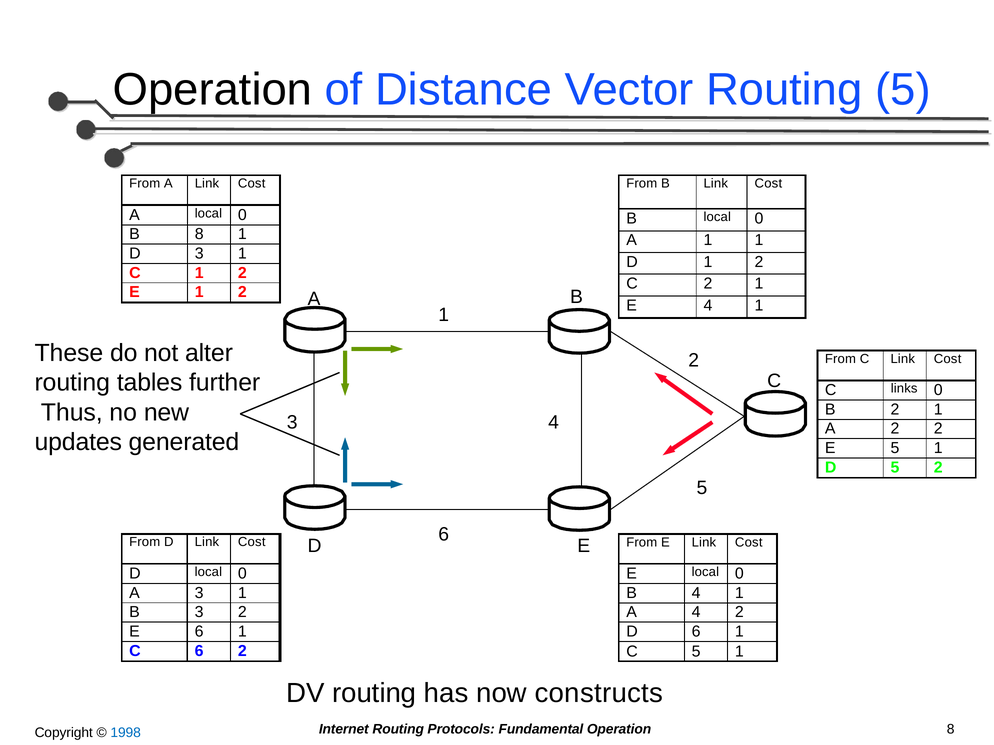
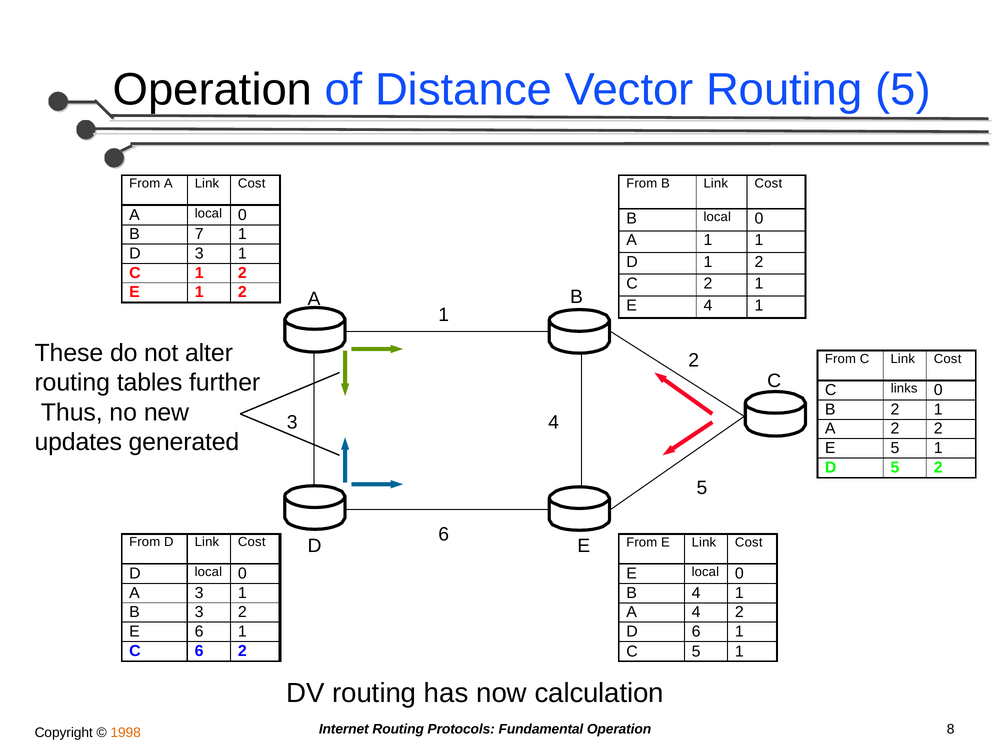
B 8: 8 -> 7 (199, 234)
constructs: constructs -> calculation (599, 693)
1998 colour: blue -> orange (126, 733)
